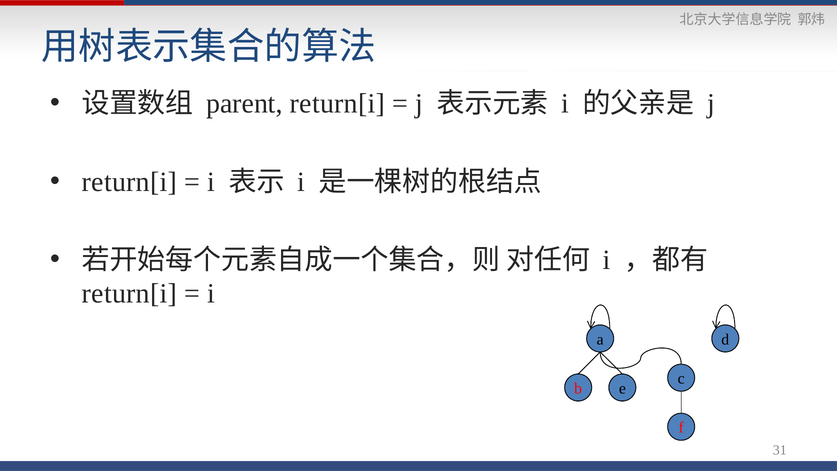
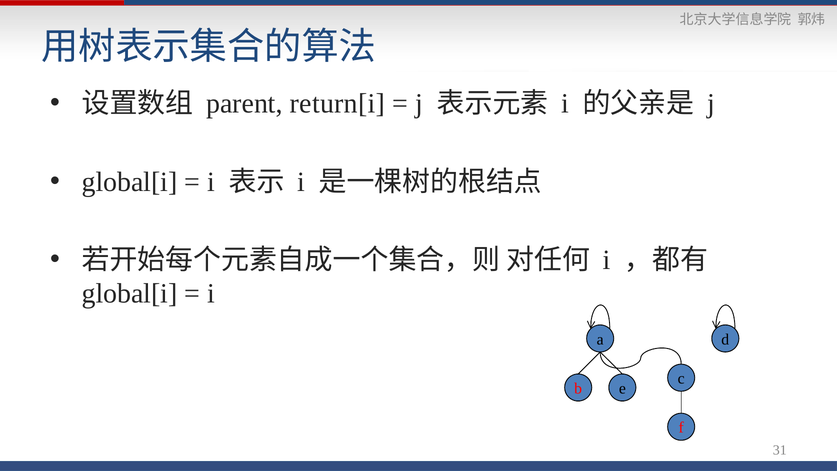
return[i: return[i -> global[i (130, 182)
return[i: return[i -> global[i (130, 293)
